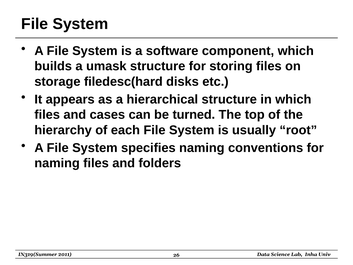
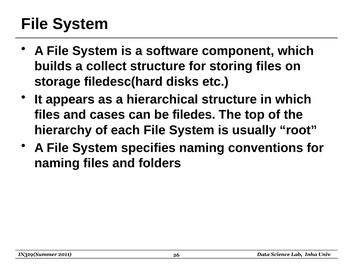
umask: umask -> collect (106, 66)
turned: turned -> filedes (194, 115)
